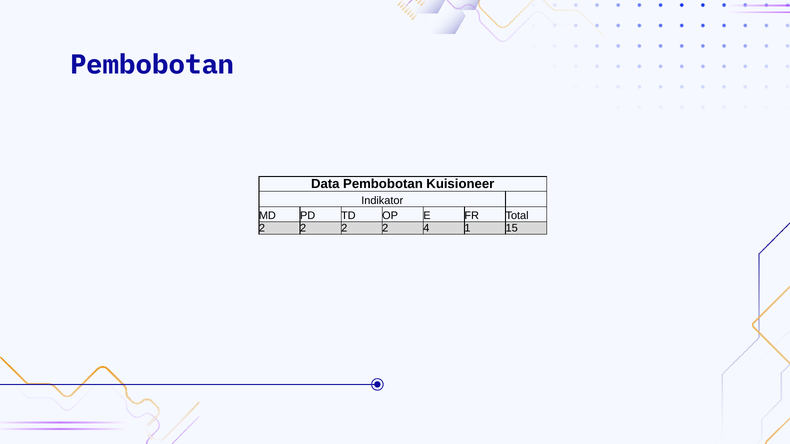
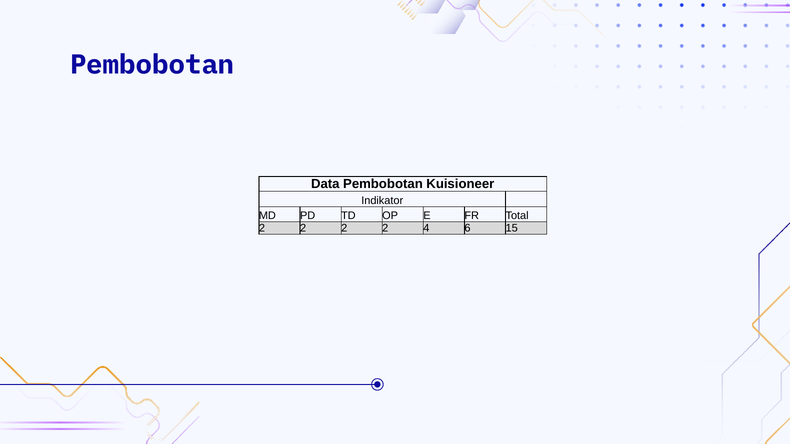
1: 1 -> 6 (468, 228)
